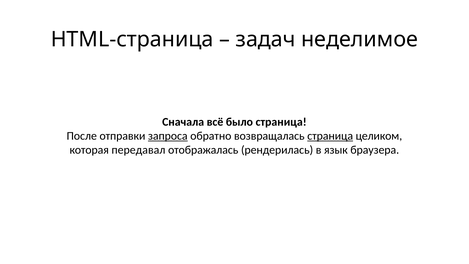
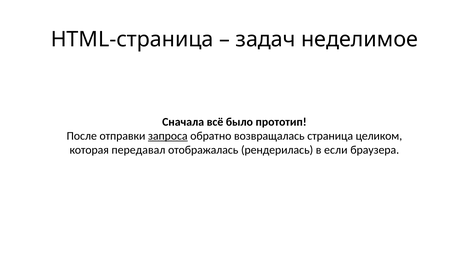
было страница: страница -> прототип (281, 122)
страница underline: present -> none (330, 136)
язык: язык -> если (336, 150)
